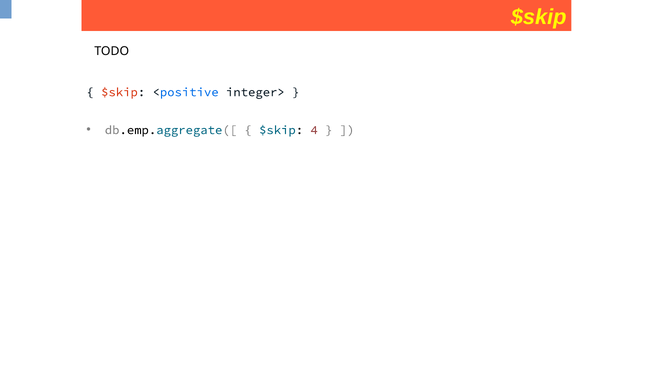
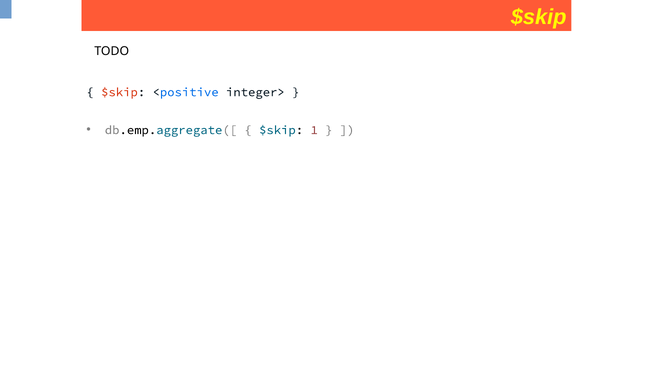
4: 4 -> 1 (314, 130)
